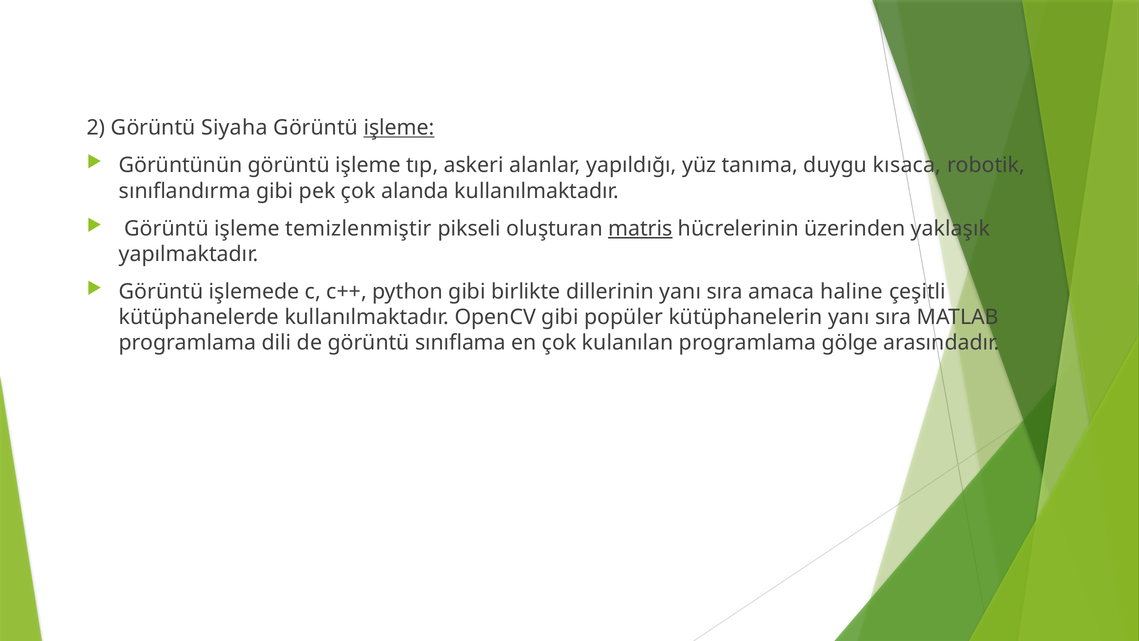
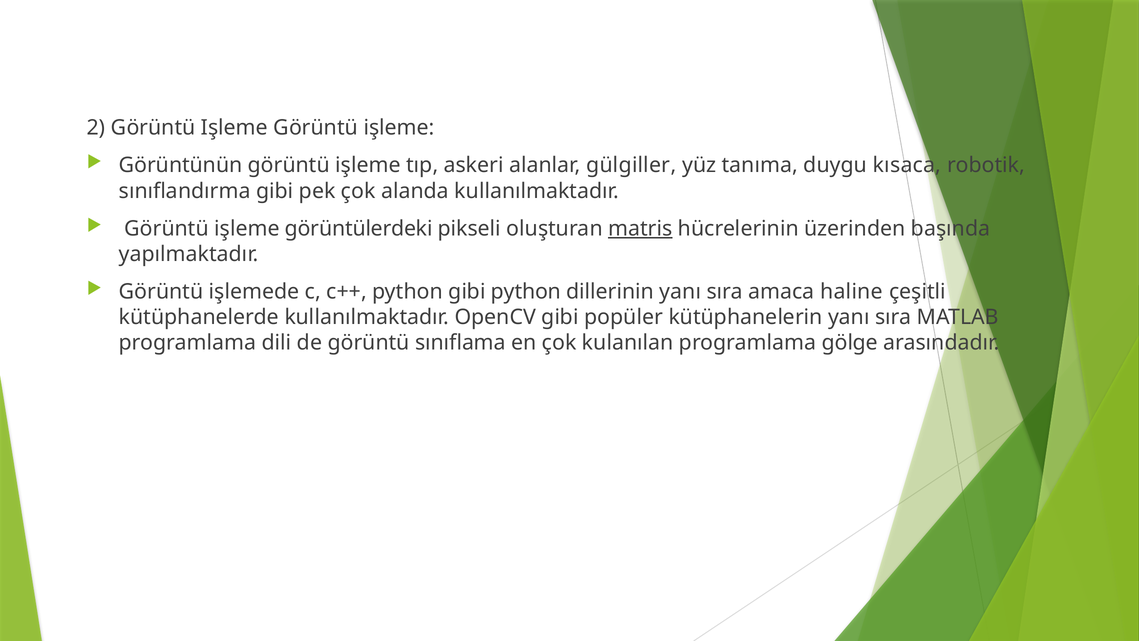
2 Görüntü Siyaha: Siyaha -> Işleme (234, 128)
işleme underline: present -> none (399, 128)
yapıldığı: yapıldığı -> gülgiller (631, 165)
temizlenmiştir: temizlenmiştir -> görüntülerdeki (359, 228)
yaklaşık: yaklaşık -> başında (951, 228)
gibi birlikte: birlikte -> python (526, 291)
